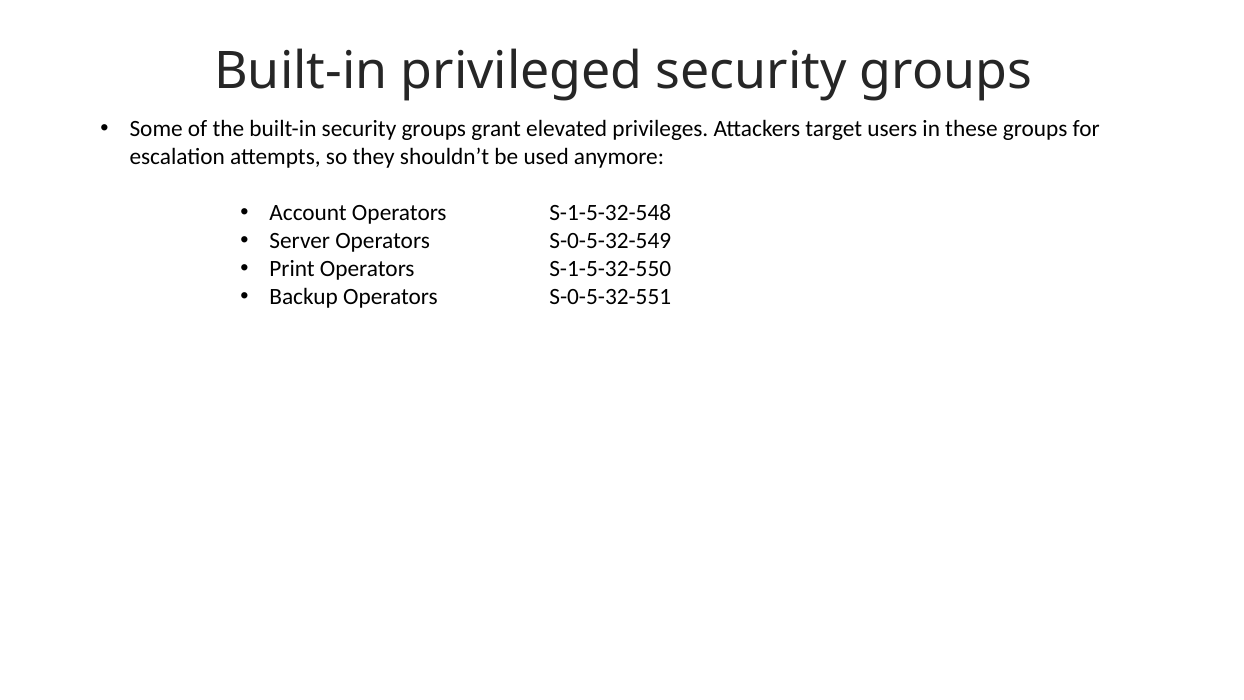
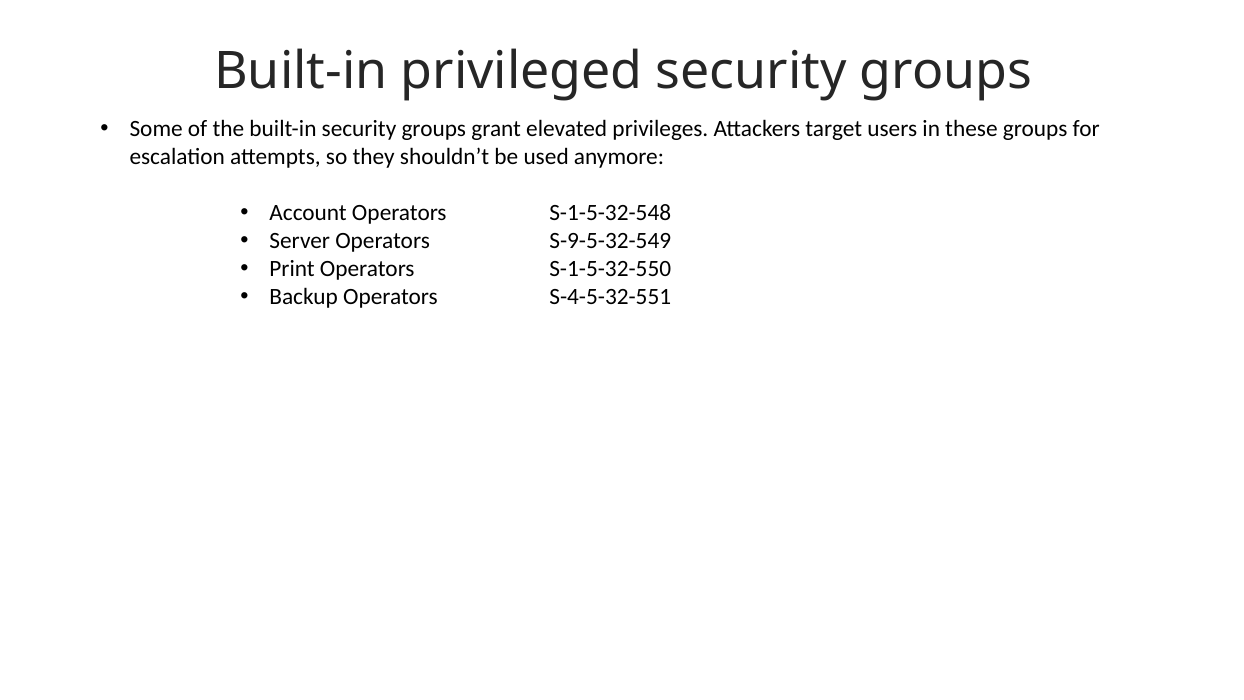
S-0-5-32-549: S-0-5-32-549 -> S-9-5-32-549 (610, 241)
S-0-5-32-551: S-0-5-32-551 -> S-4-5-32-551 (610, 297)
